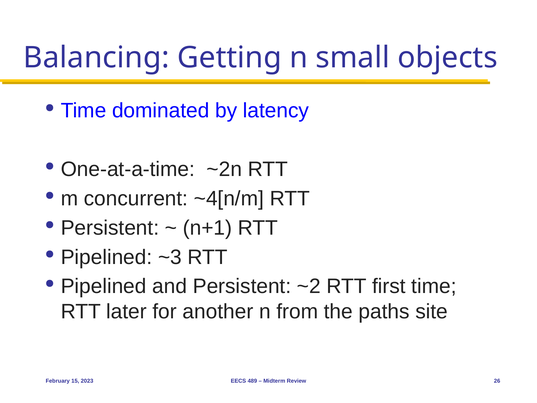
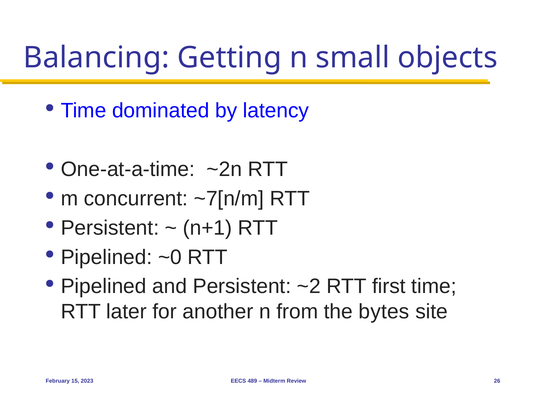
~4[n/m: ~4[n/m -> ~7[n/m (229, 198)
~3: ~3 -> ~0 (170, 257)
paths: paths -> bytes (384, 311)
